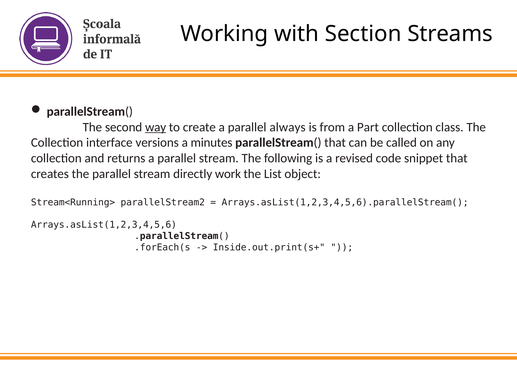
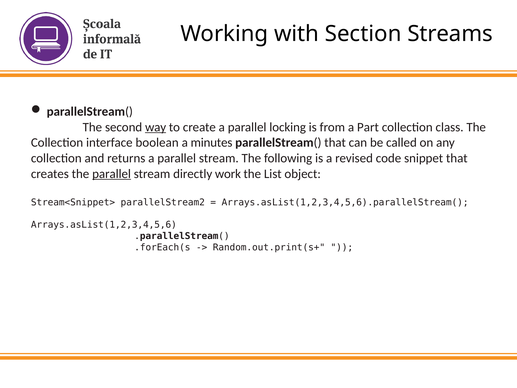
always: always -> locking (288, 127)
versions: versions -> boolean (157, 143)
parallel underline: none -> present (112, 174)
Stream<Running>: Stream<Running> -> Stream<Snippet> (73, 202)
Inside.out.print(s+: Inside.out.print(s+ -> Random.out.print(s+ (269, 247)
